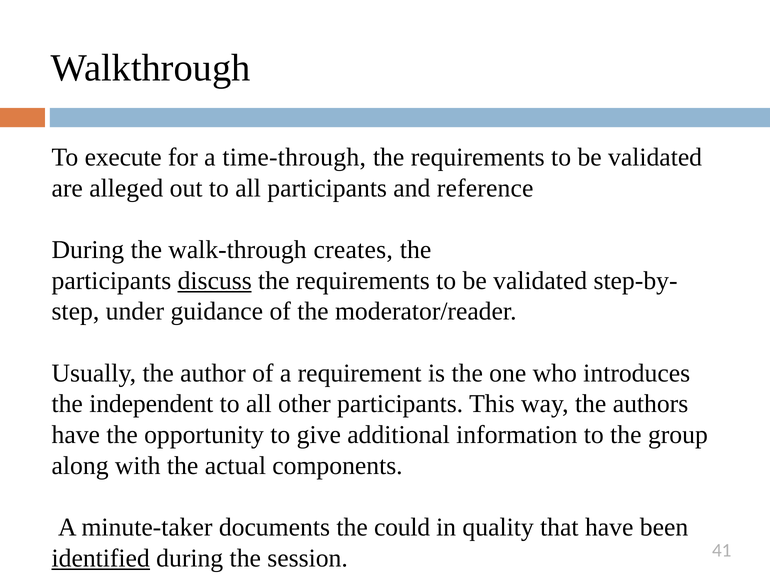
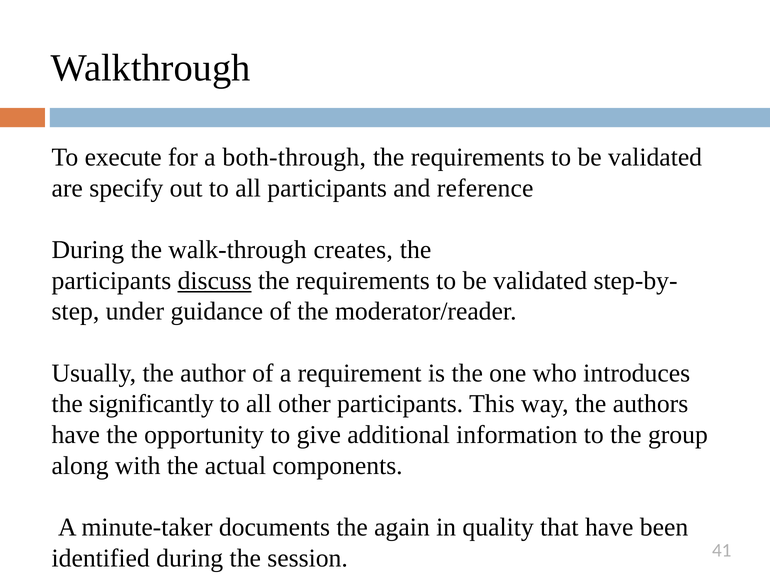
time-through: time-through -> both-through (294, 157)
alleged: alleged -> specify (126, 188)
independent: independent -> significantly (151, 404)
could: could -> again (402, 527)
identified underline: present -> none (101, 558)
